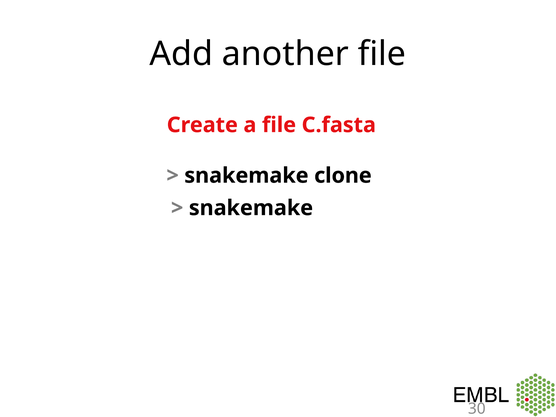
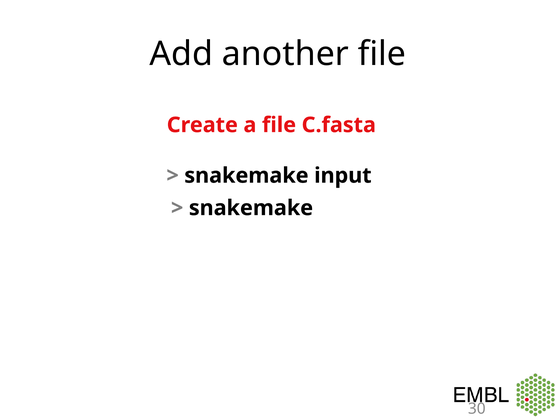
clone: clone -> input (343, 176)
